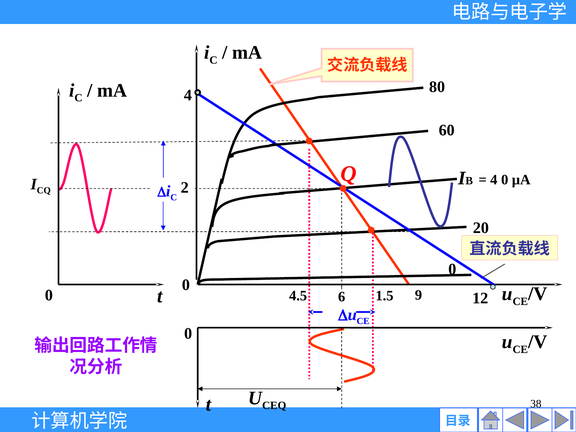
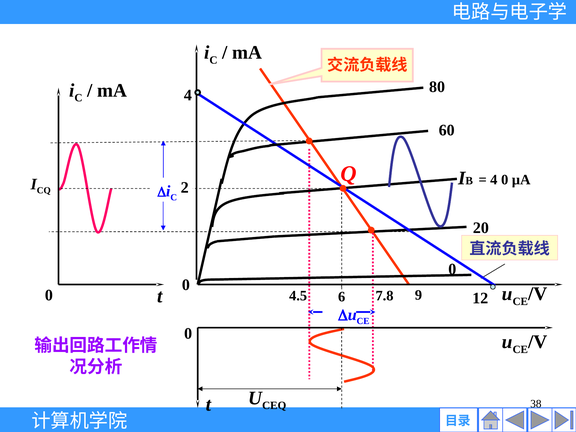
1.5: 1.5 -> 7.8 (385, 296)
